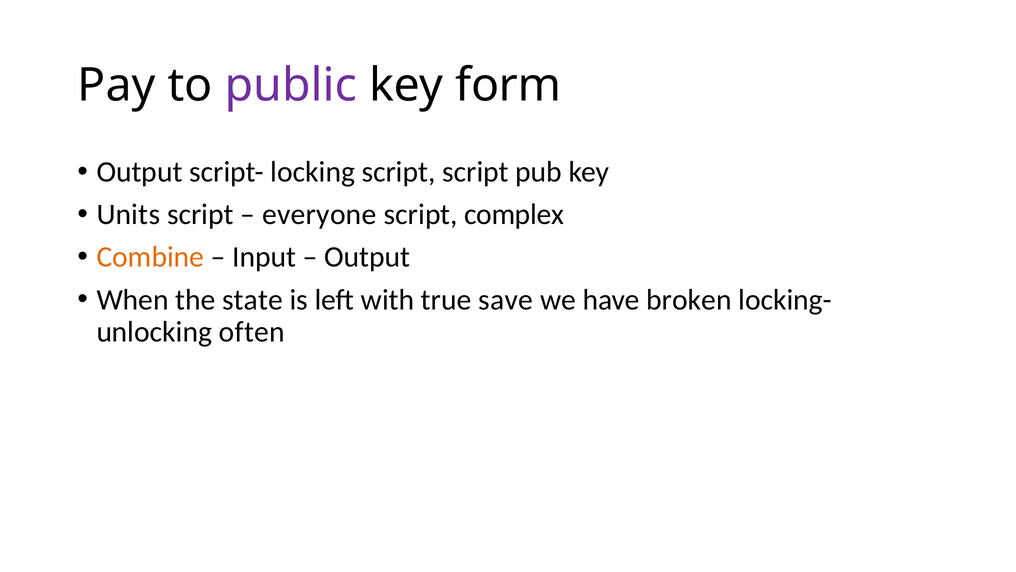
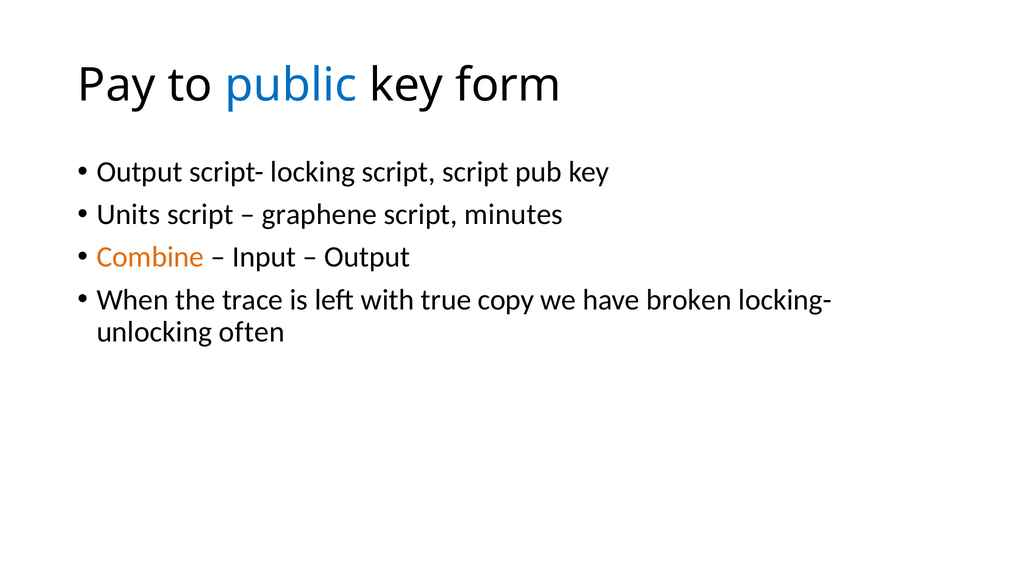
public colour: purple -> blue (291, 85)
everyone: everyone -> graphene (319, 214)
complex: complex -> minutes (514, 214)
state: state -> trace (253, 300)
save: save -> copy (506, 300)
